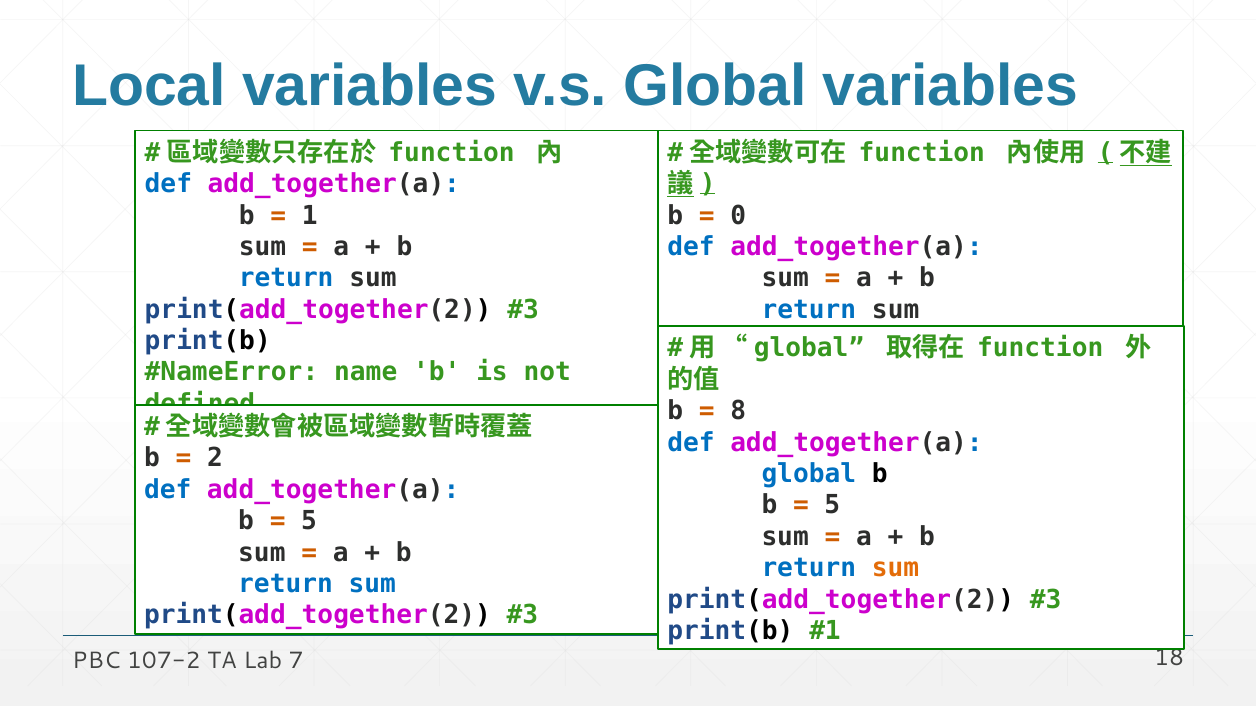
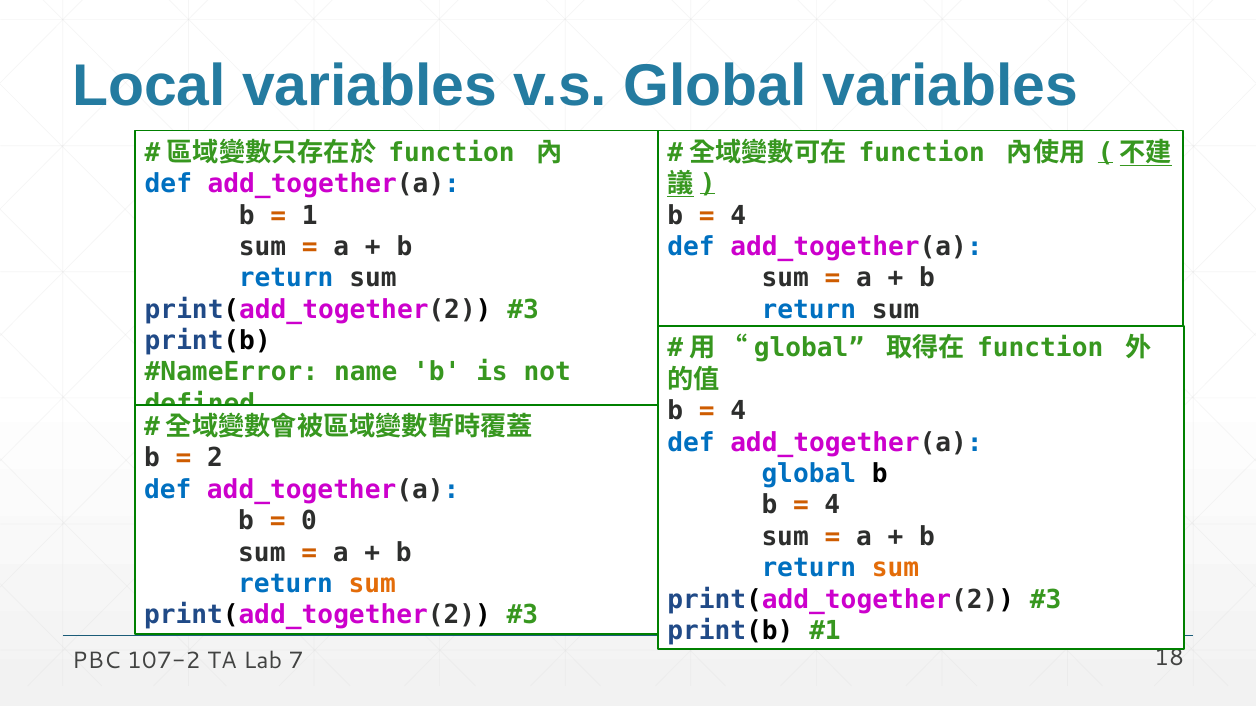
0: 0 -> 4 (738, 216)
8: 8 -> 4 (738, 411)
5: 5 -> 4 (832, 506)
5: 5 -> 0 (309, 521)
sum colour: blue -> orange (372, 584)
